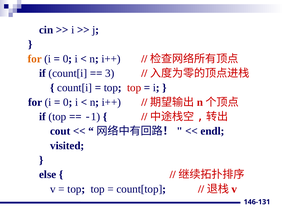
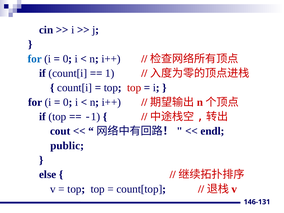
for colour: orange -> blue (35, 59)
3: 3 -> 1 (110, 73)
visited: visited -> public (67, 146)
